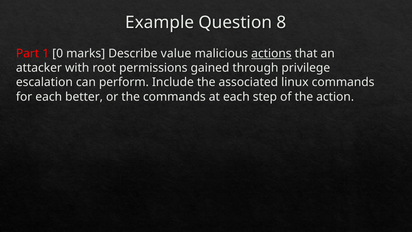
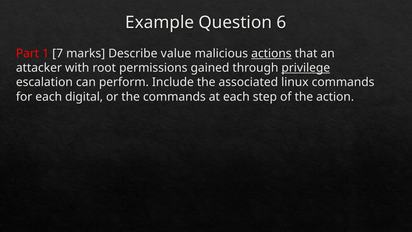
8: 8 -> 6 (281, 22)
0: 0 -> 7 (58, 53)
privilege underline: none -> present (306, 68)
better: better -> digital (84, 97)
